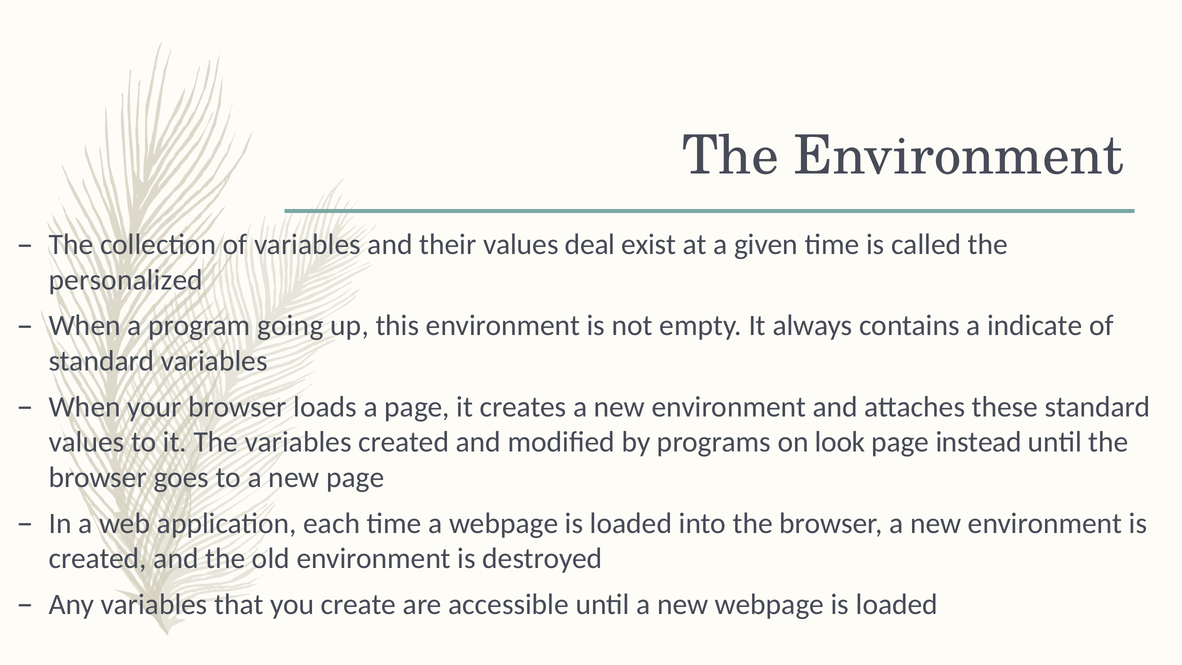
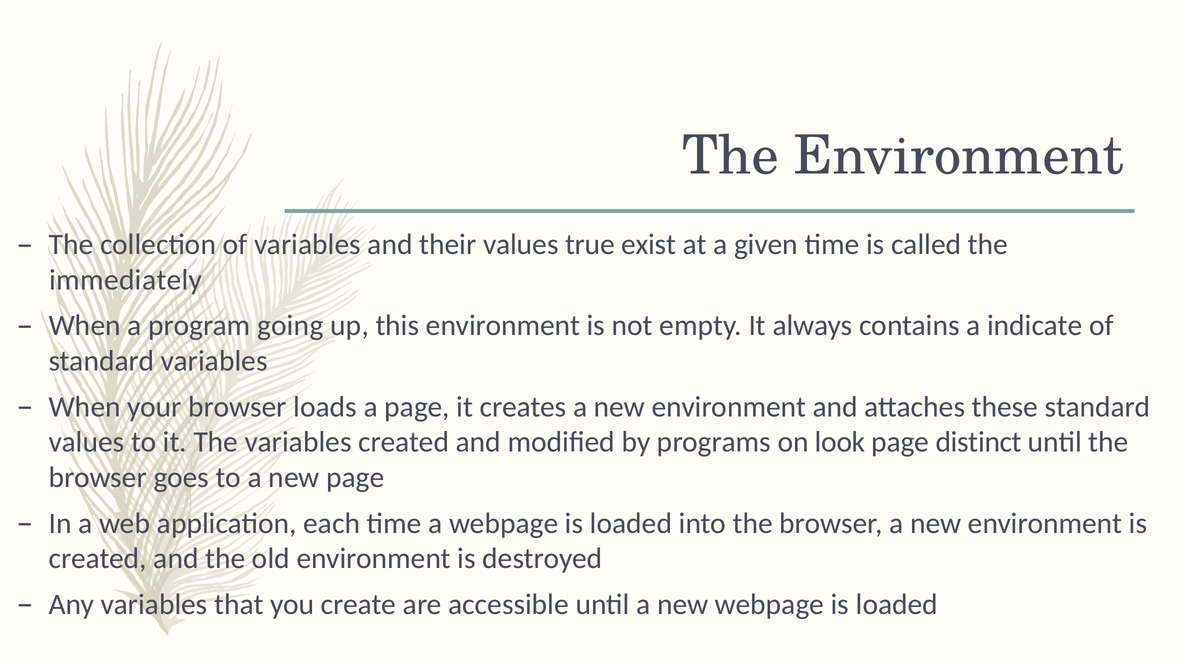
deal: deal -> true (590, 245)
personalized: personalized -> immediately (126, 280)
instead: instead -> distinct (979, 442)
